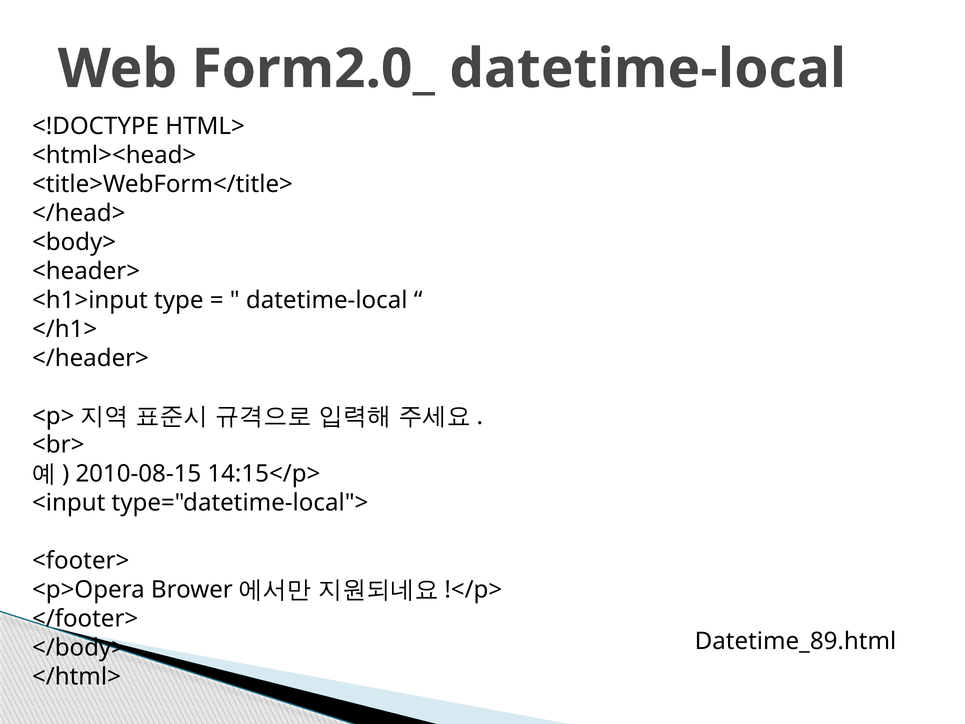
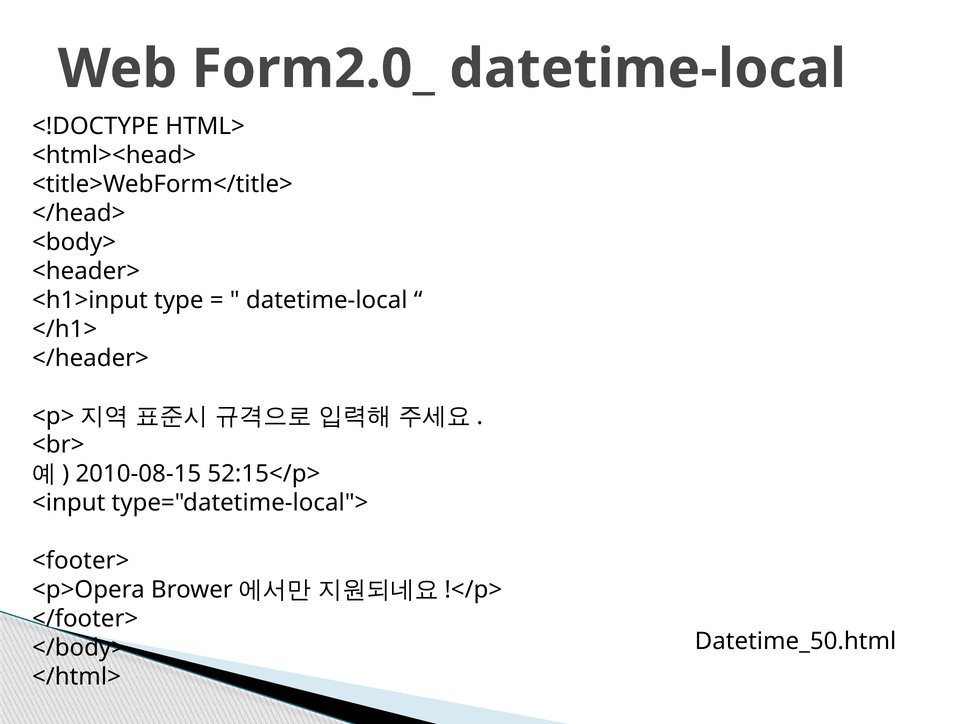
14:15</p>: 14:15</p> -> 52:15</p> (264, 474)
Datetime_89.html: Datetime_89.html -> Datetime_50.html (795, 641)
